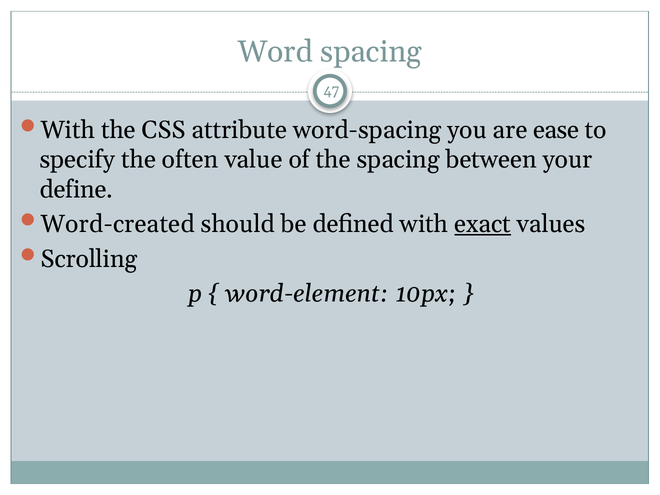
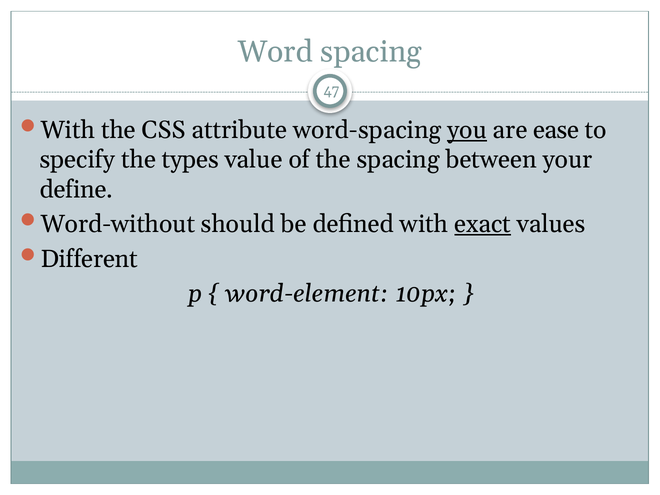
you underline: none -> present (467, 130)
often: often -> types (190, 160)
Word-created: Word-created -> Word-without (118, 224)
Scrolling: Scrolling -> Different (89, 259)
